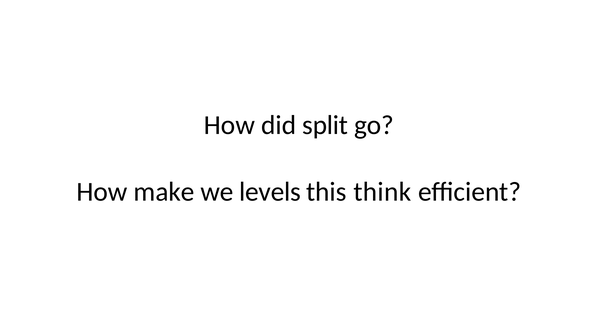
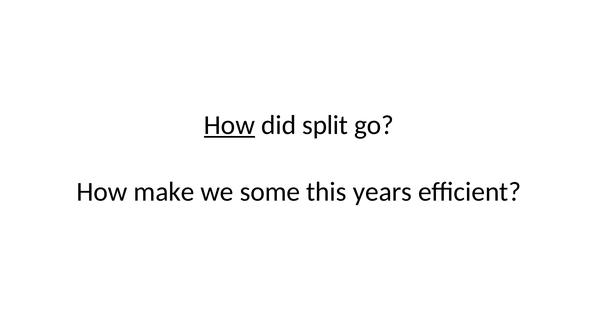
How underline: none -> present (229, 125)
levels: levels -> some (270, 192)
think: think -> years (382, 192)
